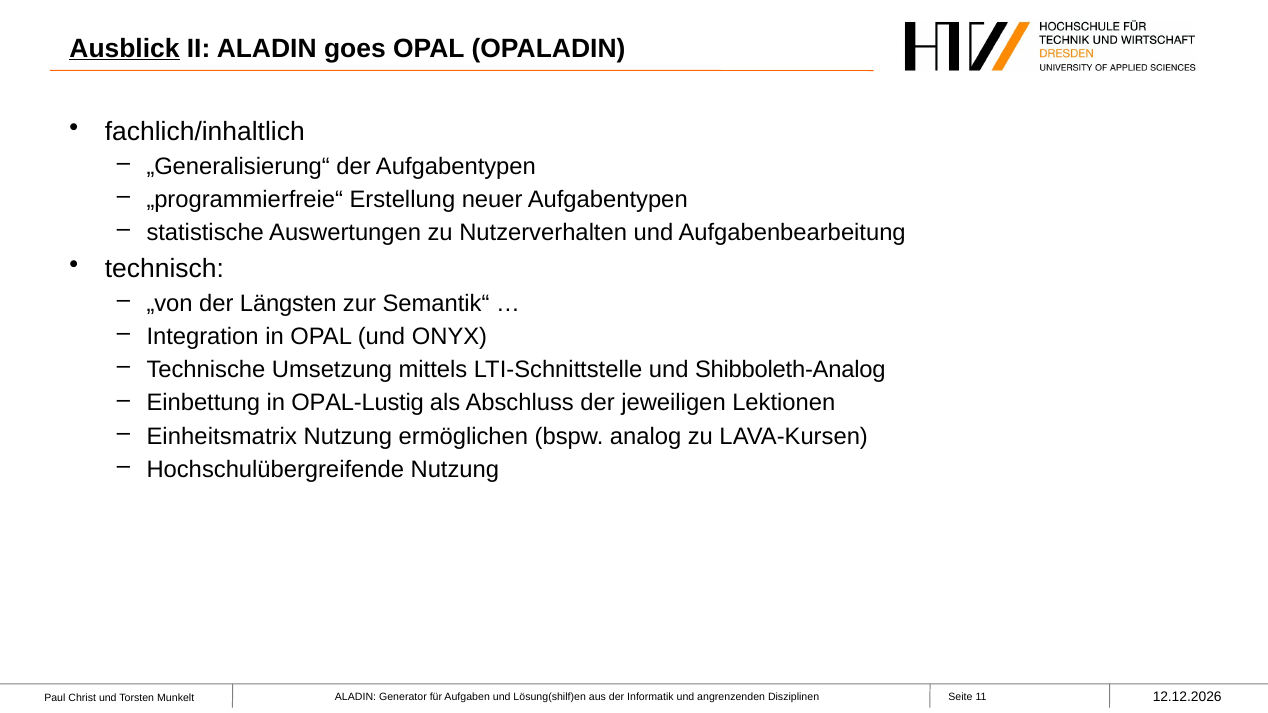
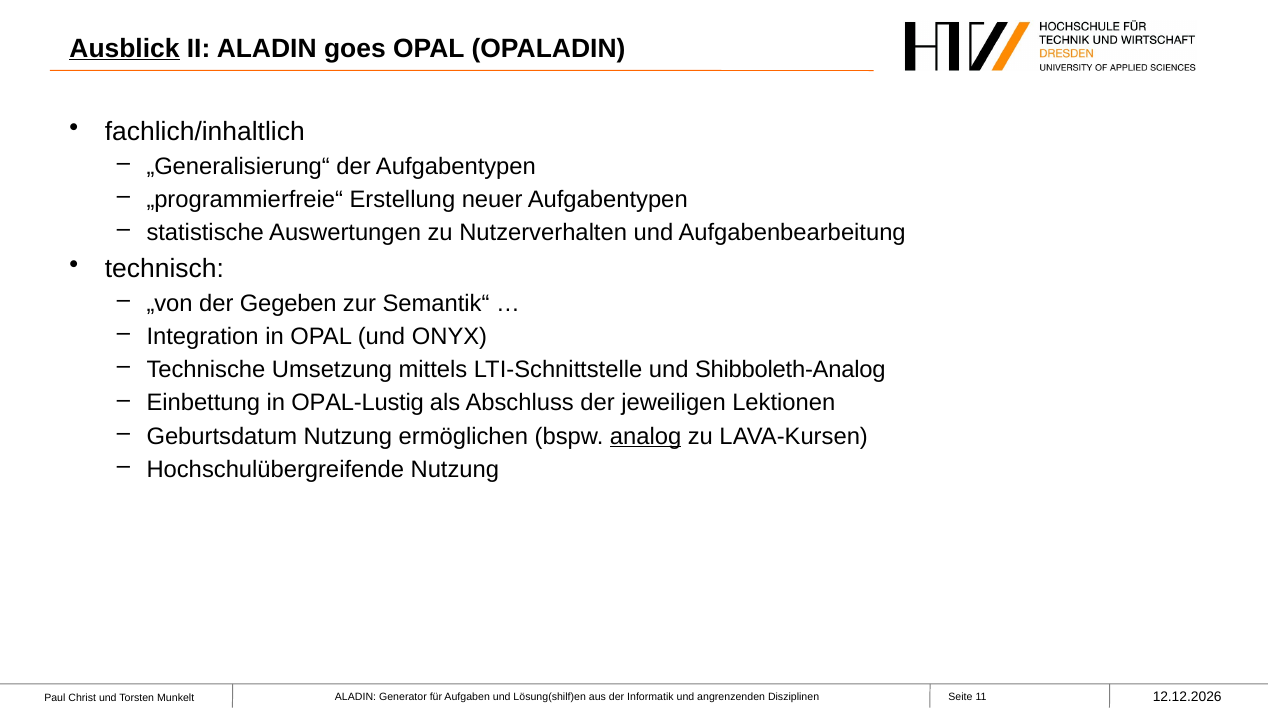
Längsten: Längsten -> Gegeben (288, 303)
Einheitsmatrix: Einheitsmatrix -> Geburtsdatum (222, 437)
analog underline: none -> present (646, 437)
